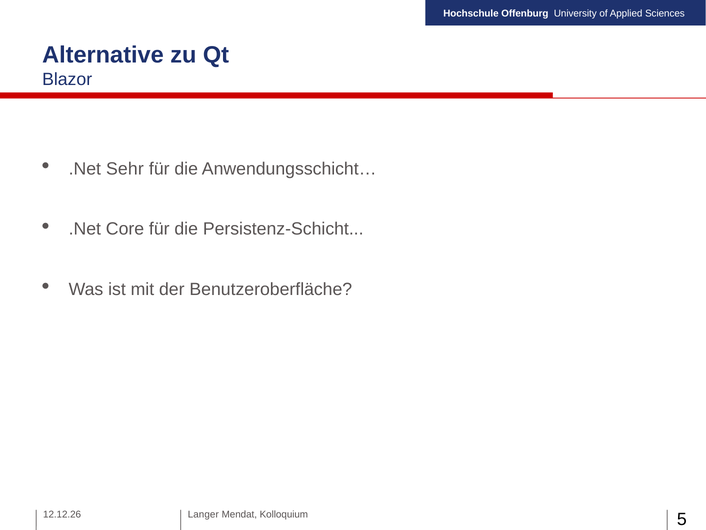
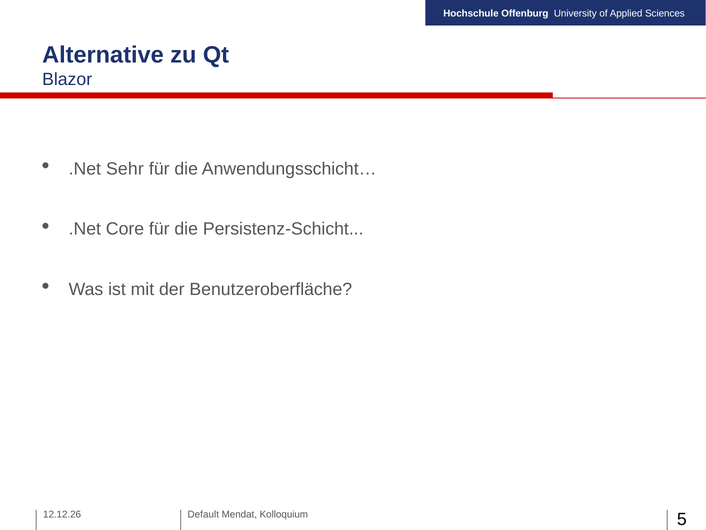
Langer: Langer -> Default (203, 514)
